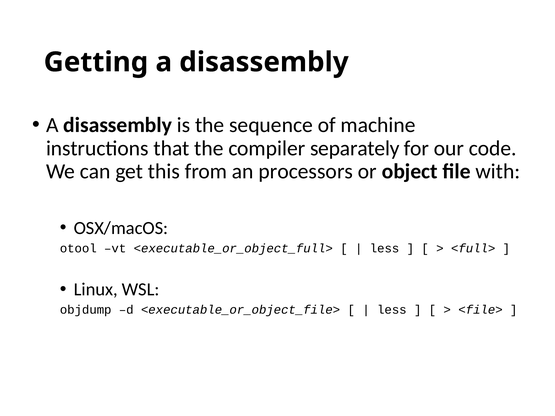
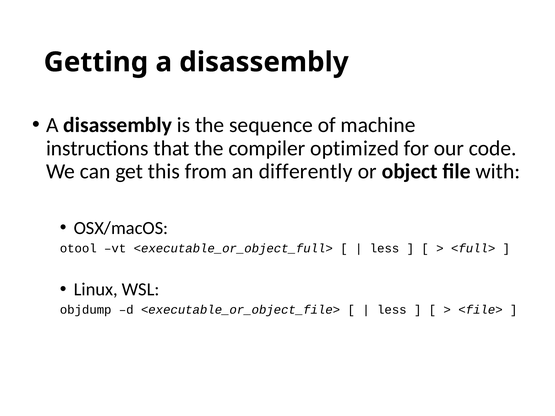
separately: separately -> optimized (355, 148)
processors: processors -> differently (306, 172)
